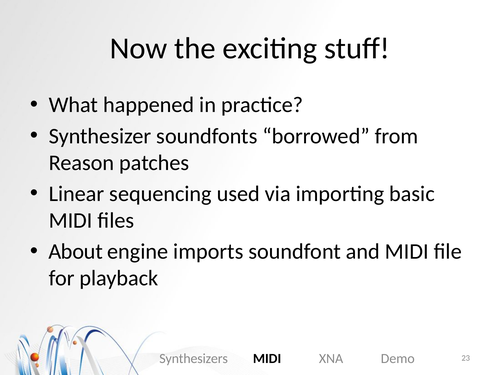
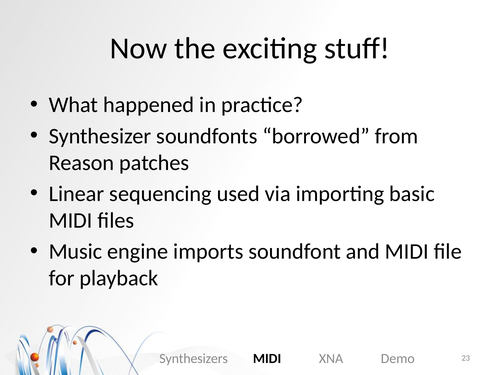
About: About -> Music (76, 252)
